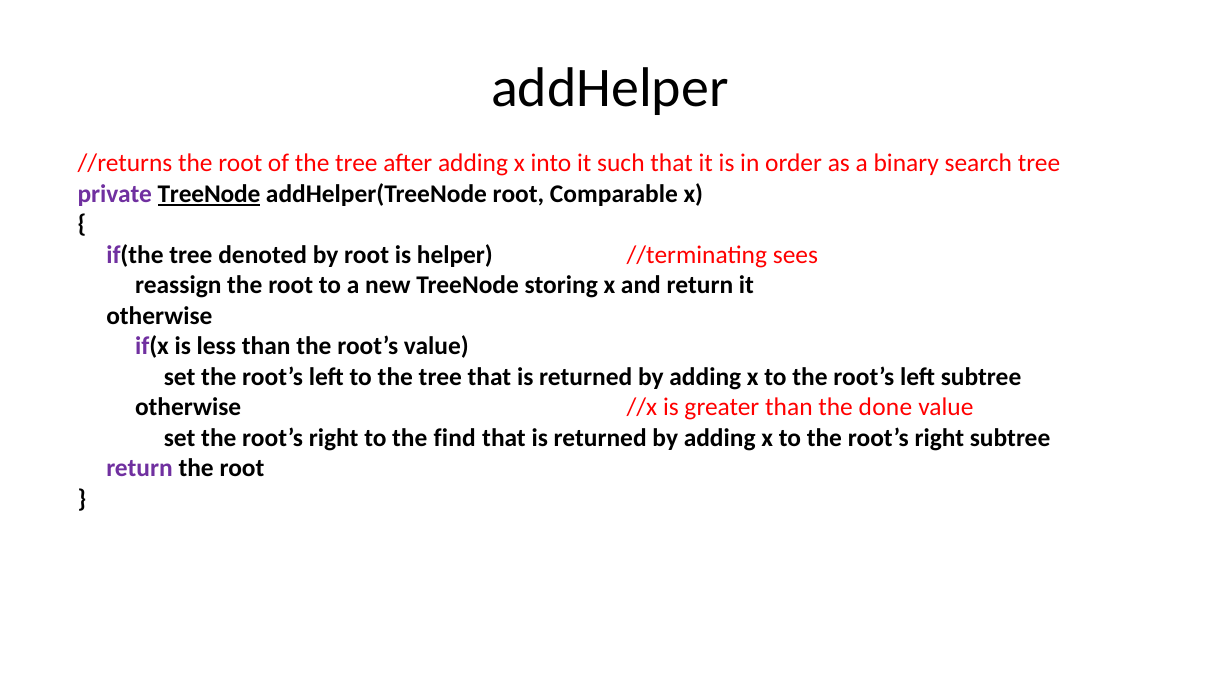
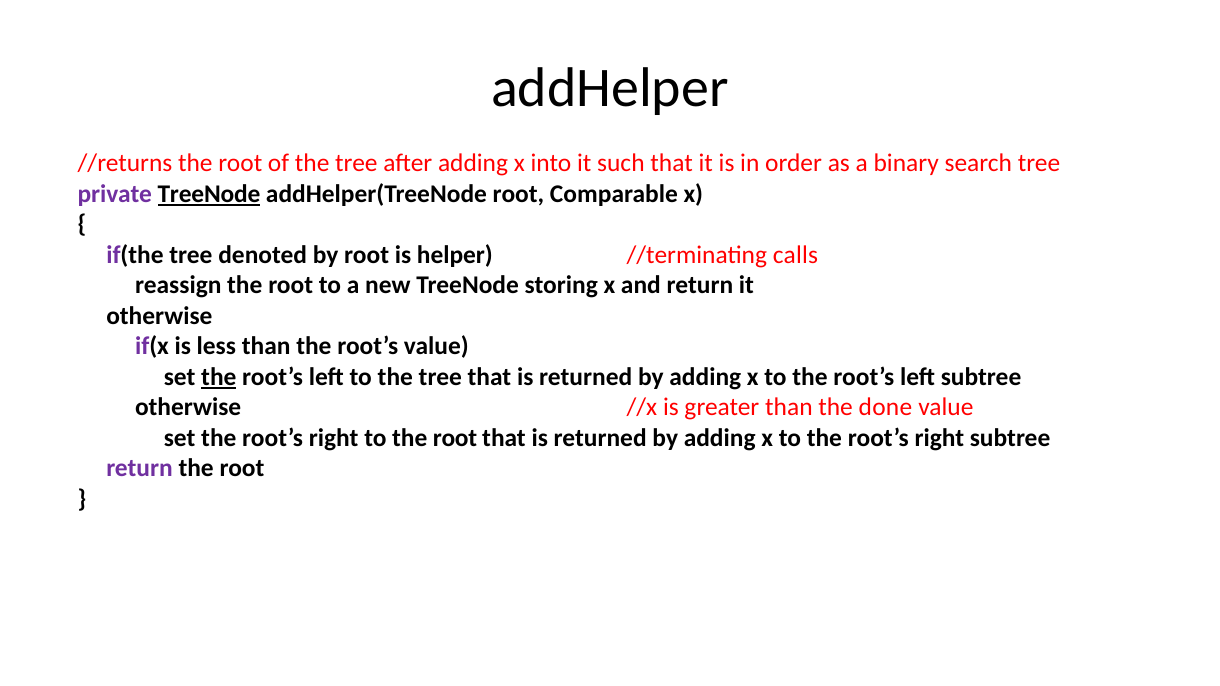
sees: sees -> calls (795, 255)
the underline: none -> present (219, 377)
to the find: find -> root (455, 438)
